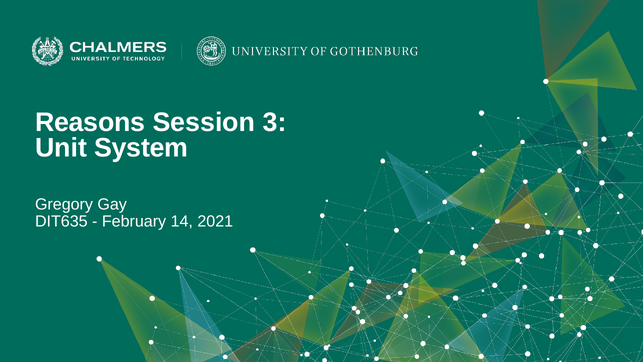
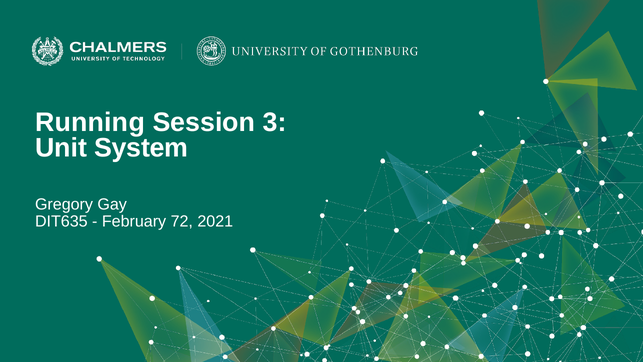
Reasons: Reasons -> Running (90, 122)
14: 14 -> 72 (182, 221)
